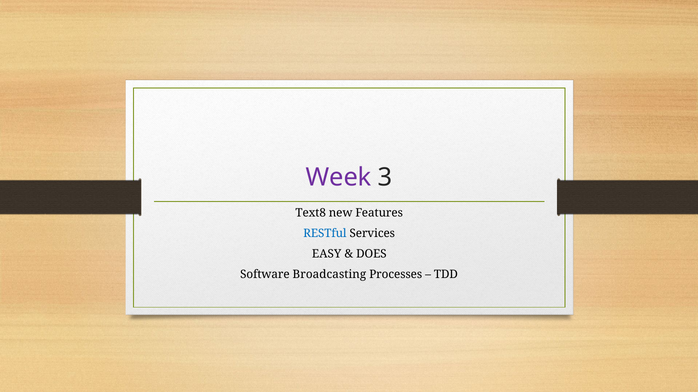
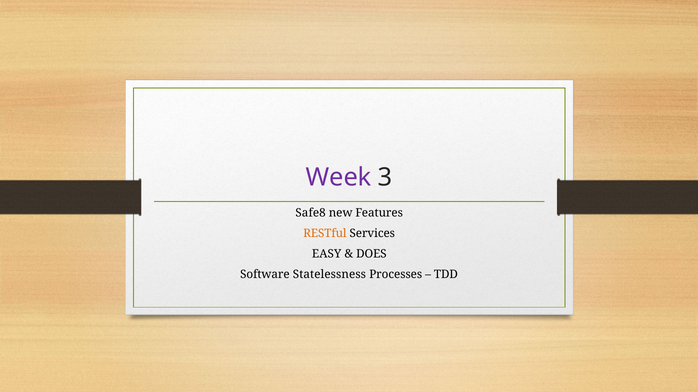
Text8: Text8 -> Safe8 (311, 213)
RESTful colour: blue -> orange (325, 234)
Broadcasting: Broadcasting -> Statelessness (329, 275)
